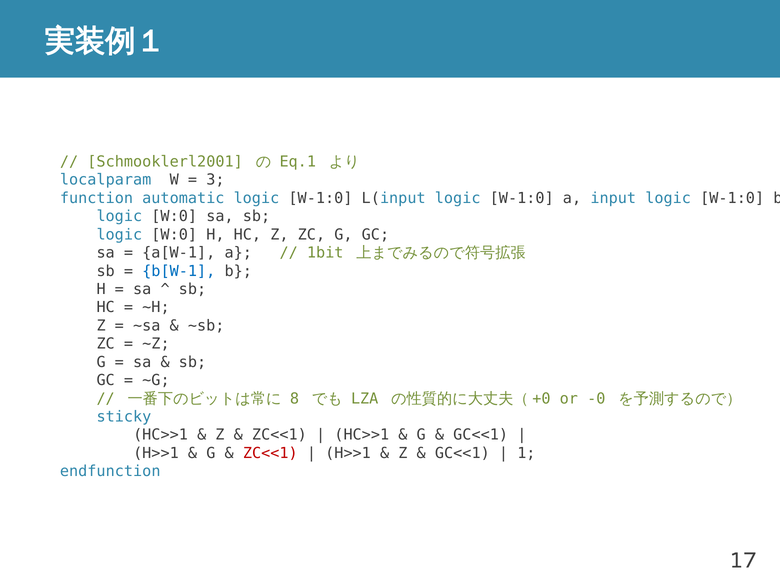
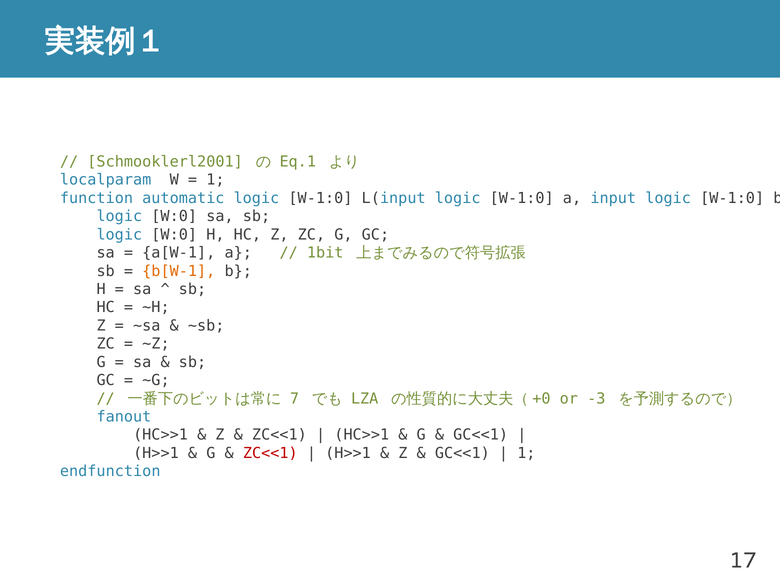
3: 3 -> 1 (215, 180)
b[W-1 colour: blue -> orange (179, 271)
8: 8 -> 7 (294, 399)
-0: -0 -> -3 (596, 399)
sticky: sticky -> fanout (124, 417)
